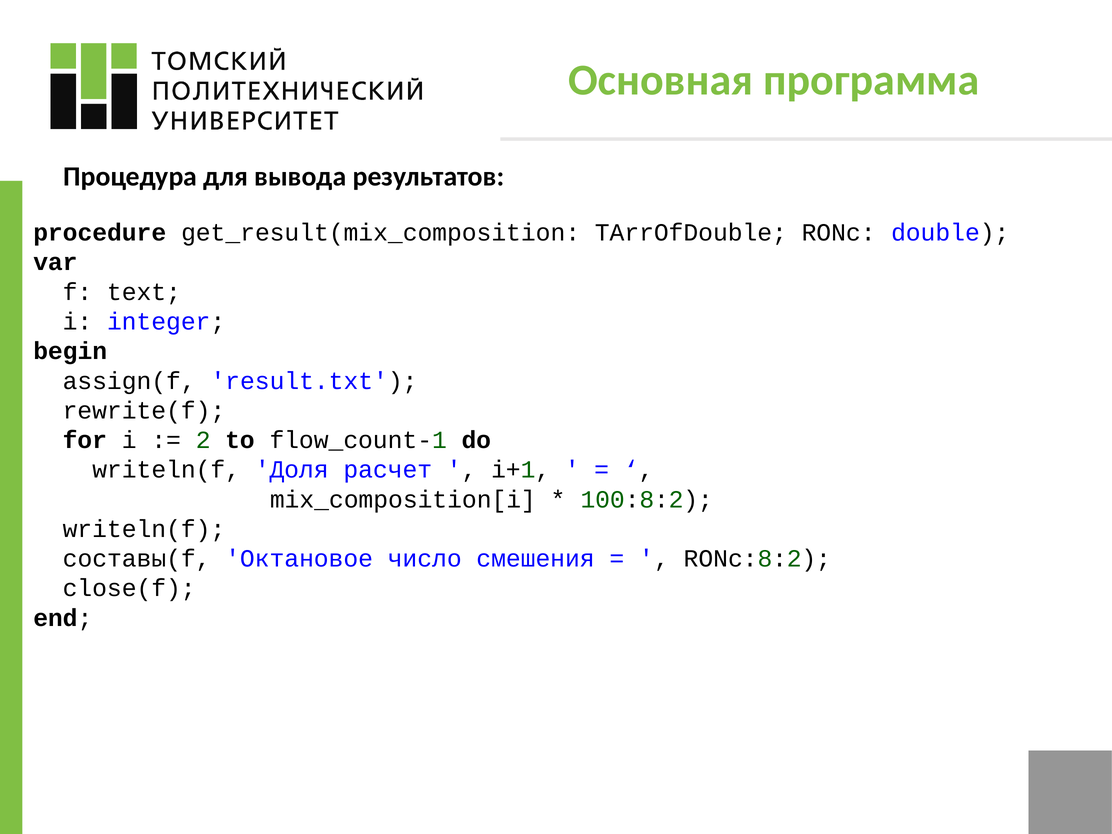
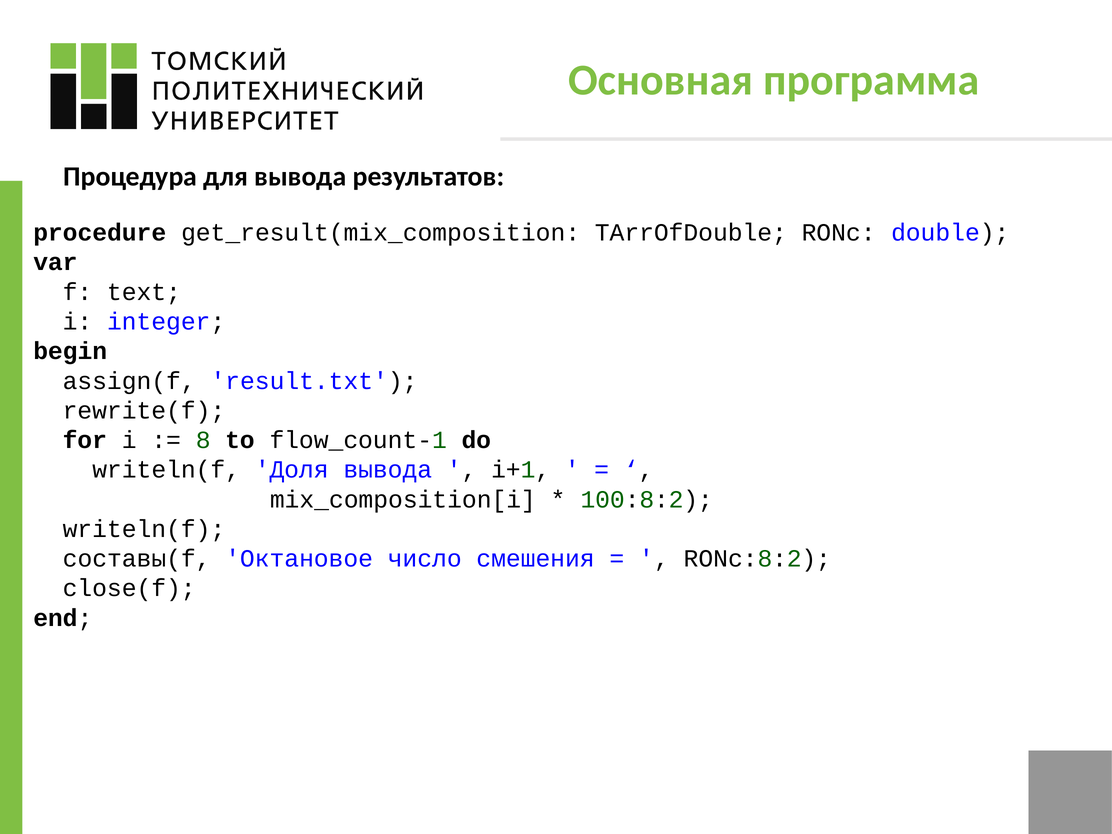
2: 2 -> 8 (203, 440)
Доля расчет: расчет -> вывода (388, 470)
